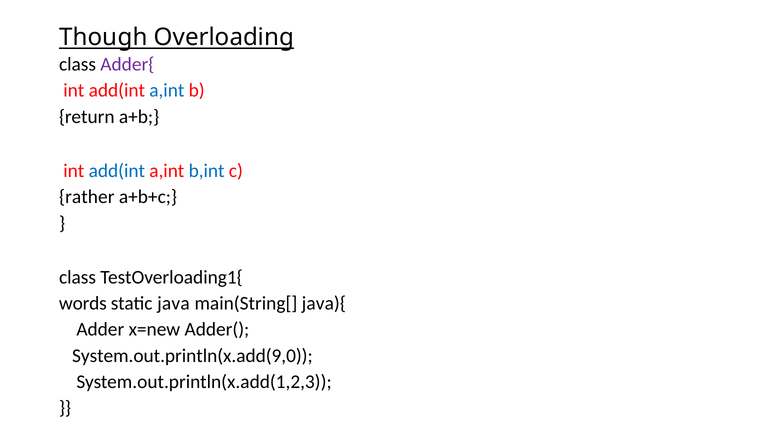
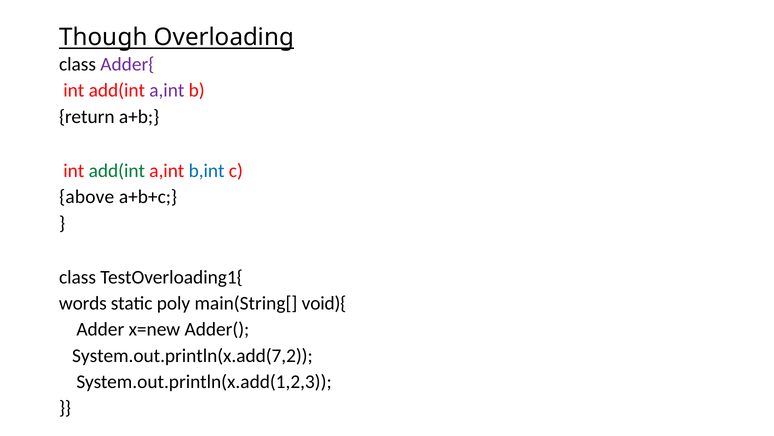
a,int colour: blue -> purple (167, 90)
add(int colour: blue -> green (117, 171)
rather: rather -> above (87, 197)
java: java -> poly (174, 303)
java){: java){ -> void){ (324, 303)
System.out.println(x.add(9,0: System.out.println(x.add(9,0 -> System.out.println(x.add(7,2 (192, 355)
